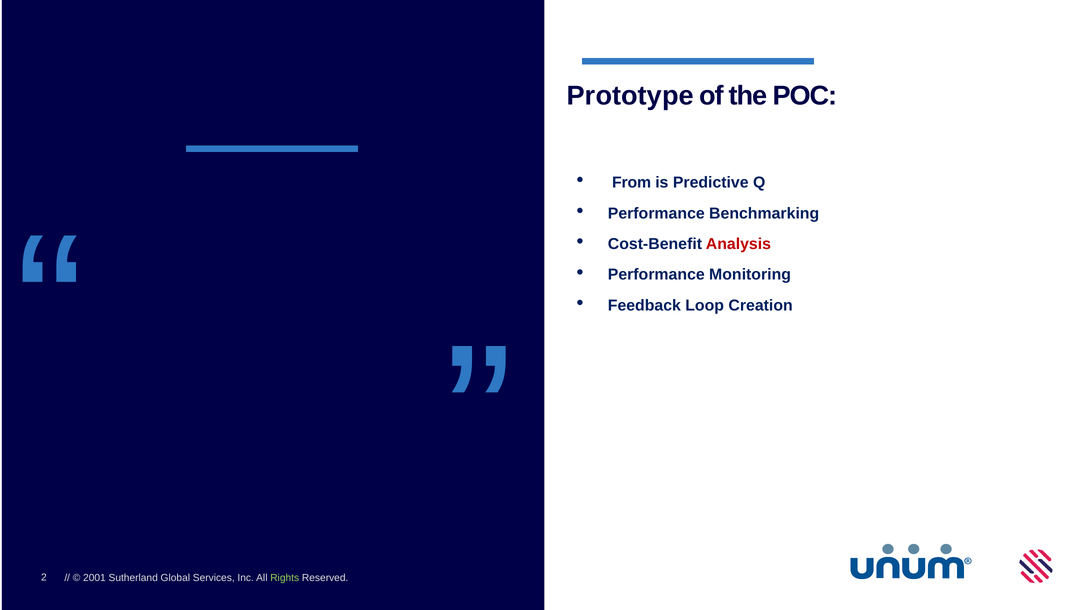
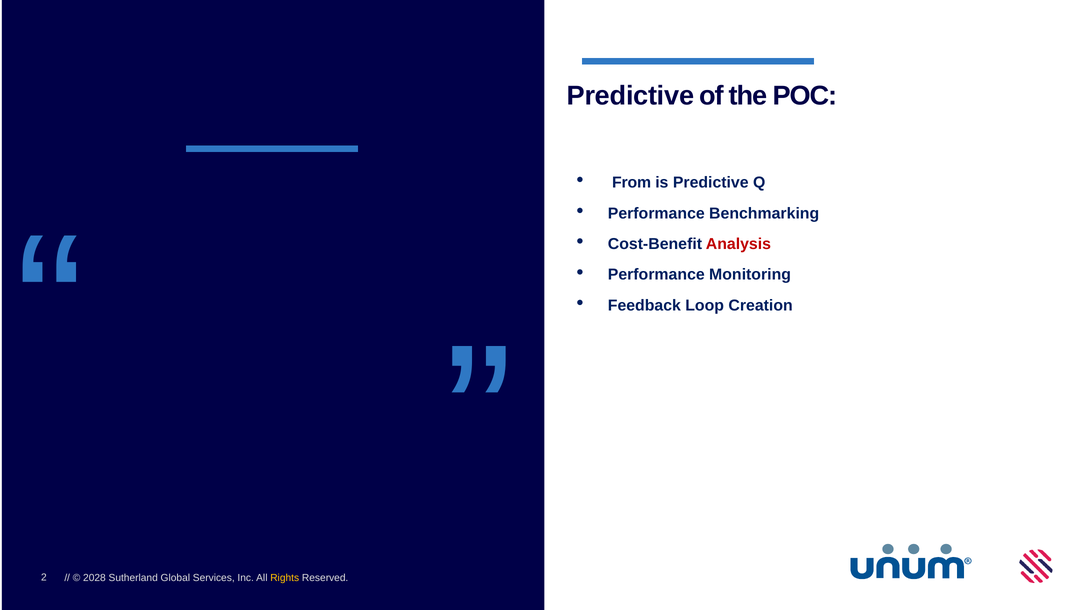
Prototype: Prototype -> Predictive (630, 96)
2001: 2001 -> 2028 (94, 578)
Rights colour: light green -> yellow (285, 578)
